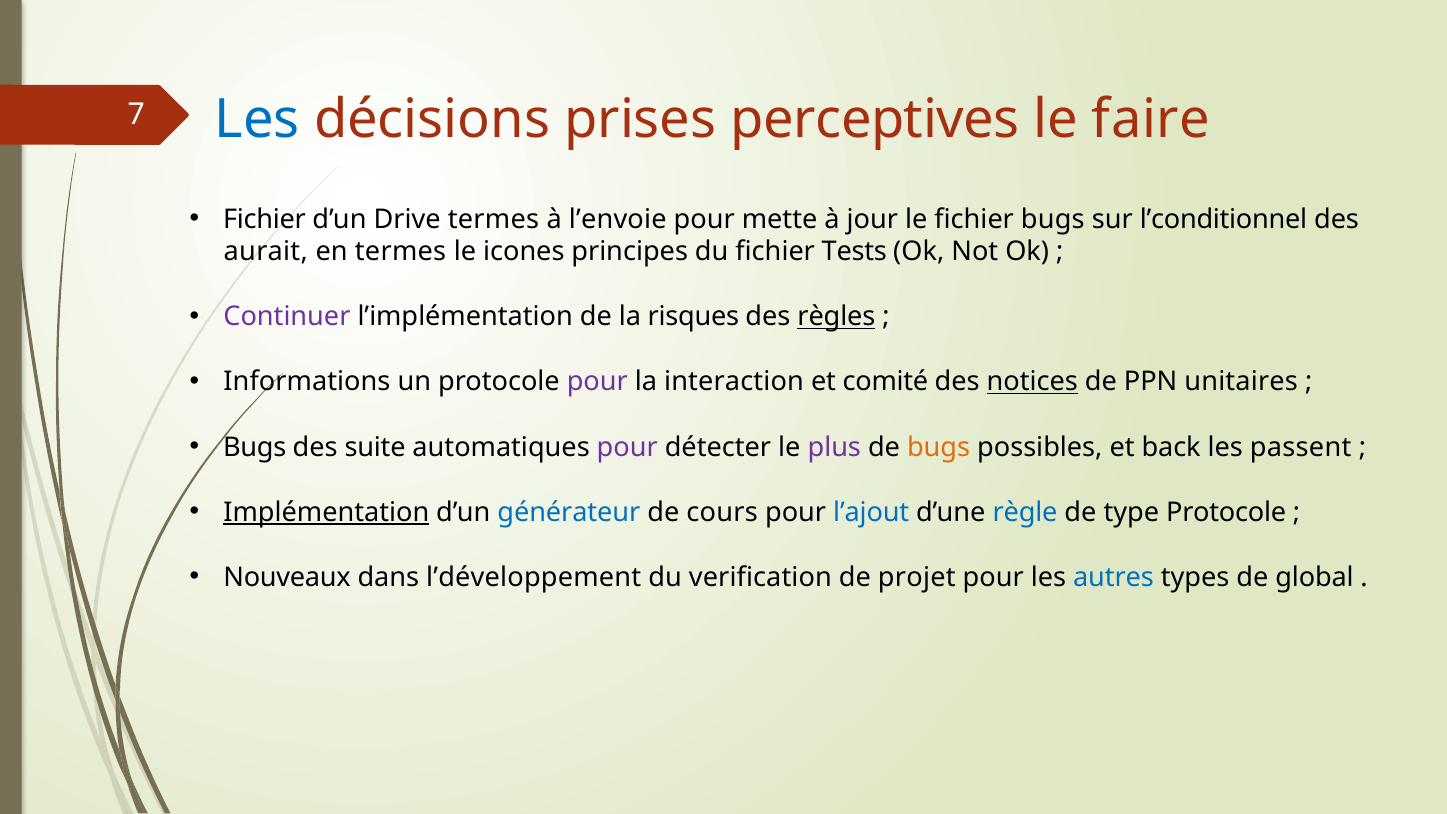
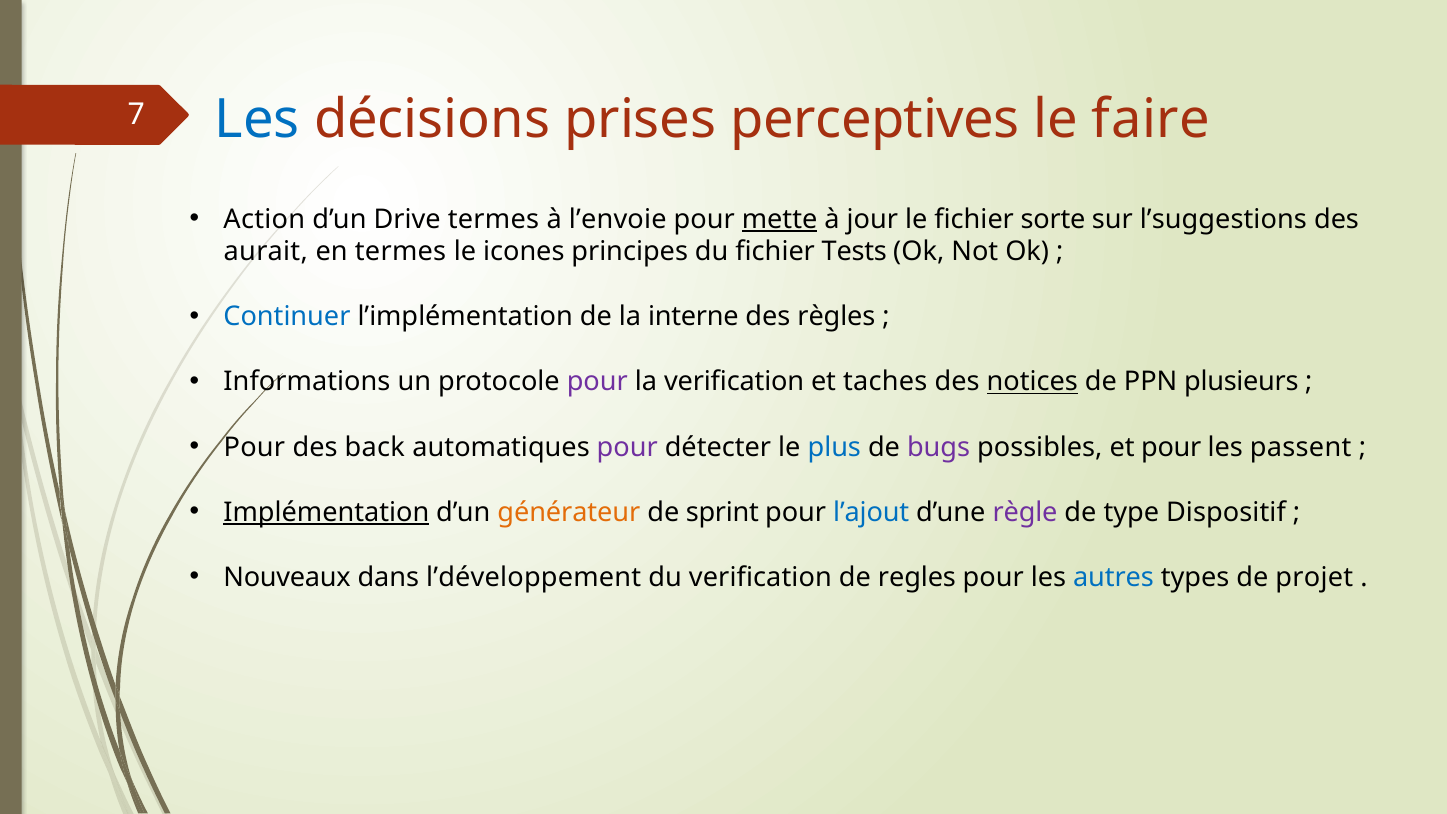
Fichier: Fichier -> Action (264, 219)
mette underline: none -> present (780, 219)
fichier bugs: bugs -> sorte (1053, 219)
l’conditionnel: l’conditionnel -> l’suggestions (1223, 219)
Continuer colour: purple -> blue (287, 317)
risques: risques -> interne (693, 317)
règles underline: present -> none (836, 317)
la interaction: interaction -> verification (734, 382)
comité: comité -> taches (885, 382)
unitaires: unitaires -> plusieurs (1241, 382)
Bugs: Bugs -> Pour (254, 447)
suite: suite -> back (375, 447)
plus colour: purple -> blue (834, 447)
bugs colour: orange -> purple (939, 447)
et back: back -> pour (1171, 447)
générateur colour: blue -> orange (569, 512)
cours: cours -> sprint (722, 512)
règle colour: blue -> purple (1025, 512)
type Protocole: Protocole -> Dispositif (1226, 512)
projet: projet -> regles (917, 577)
global: global -> projet (1314, 577)
